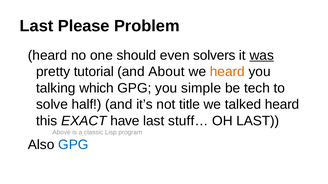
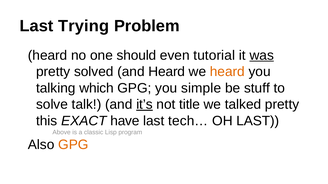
Please: Please -> Trying (84, 26)
solvers: solvers -> tutorial (214, 55)
tutorial: tutorial -> solved (94, 72)
and About: About -> Heard (167, 72)
tech: tech -> stuff (257, 88)
half: half -> talk (87, 105)
it’s underline: none -> present (145, 105)
talked heard: heard -> pretty (282, 105)
stuff…: stuff… -> tech… (188, 121)
GPG colour: blue -> orange (73, 145)
